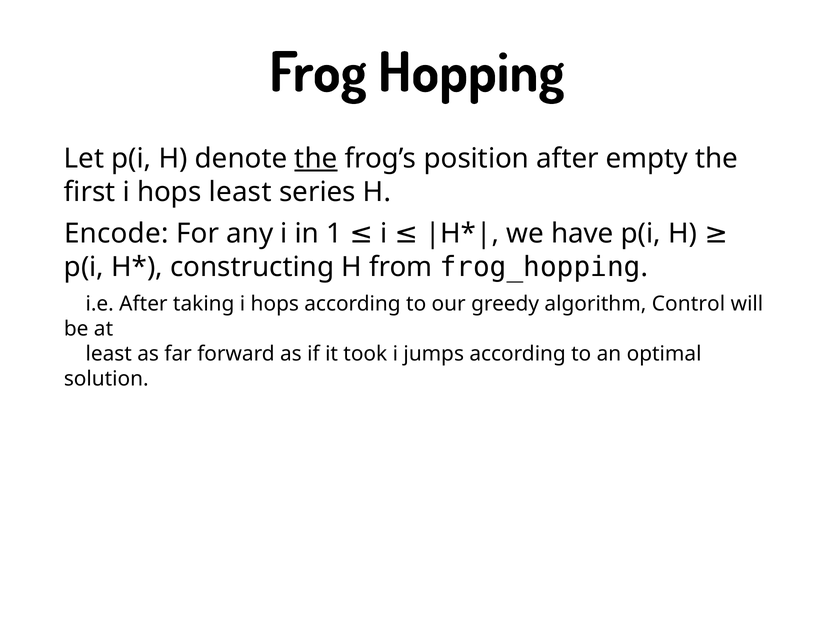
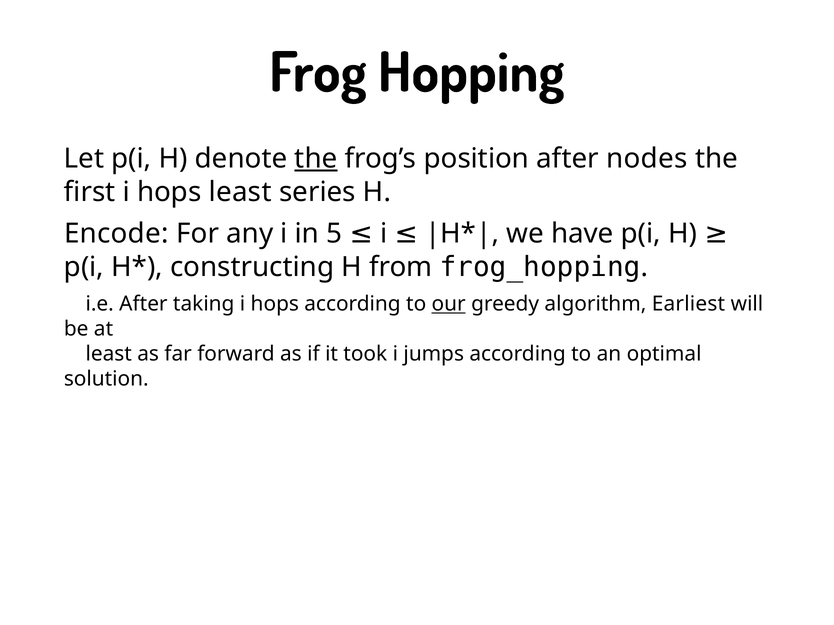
empty: empty -> nodes (647, 159)
1: 1 -> 5 (334, 234)
our underline: none -> present (449, 304)
Control: Control -> Earliest (688, 304)
